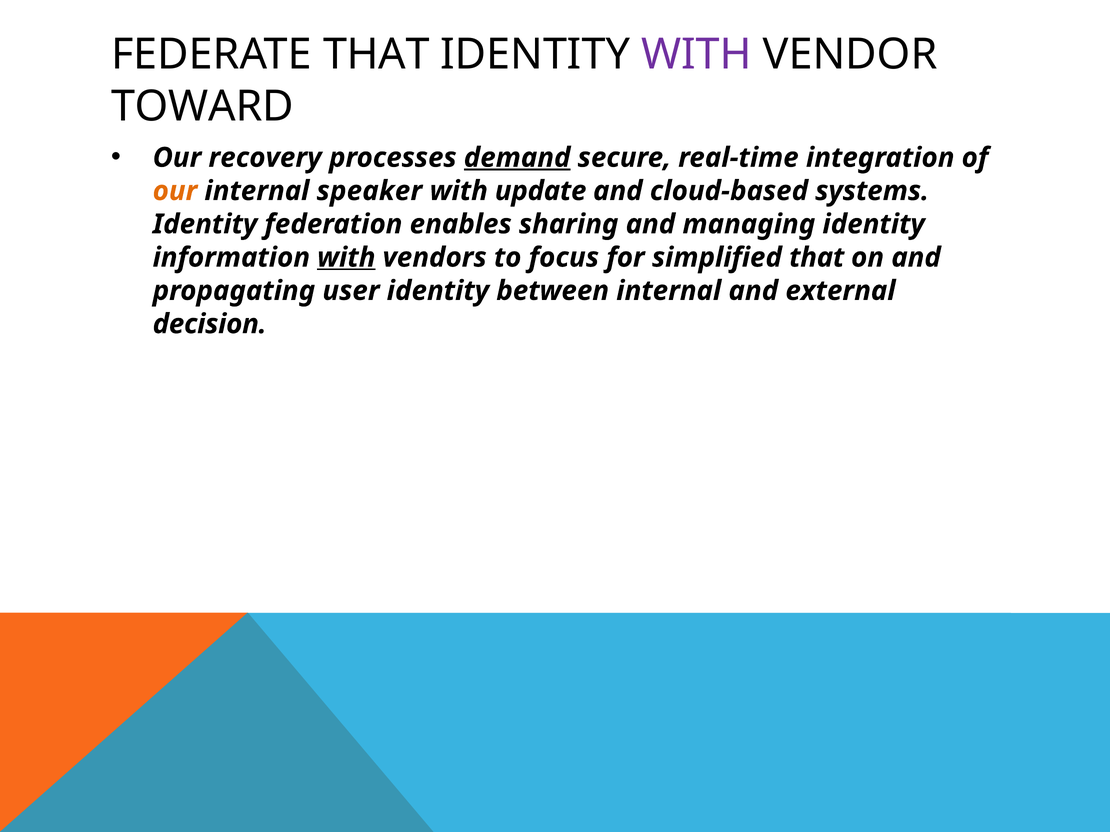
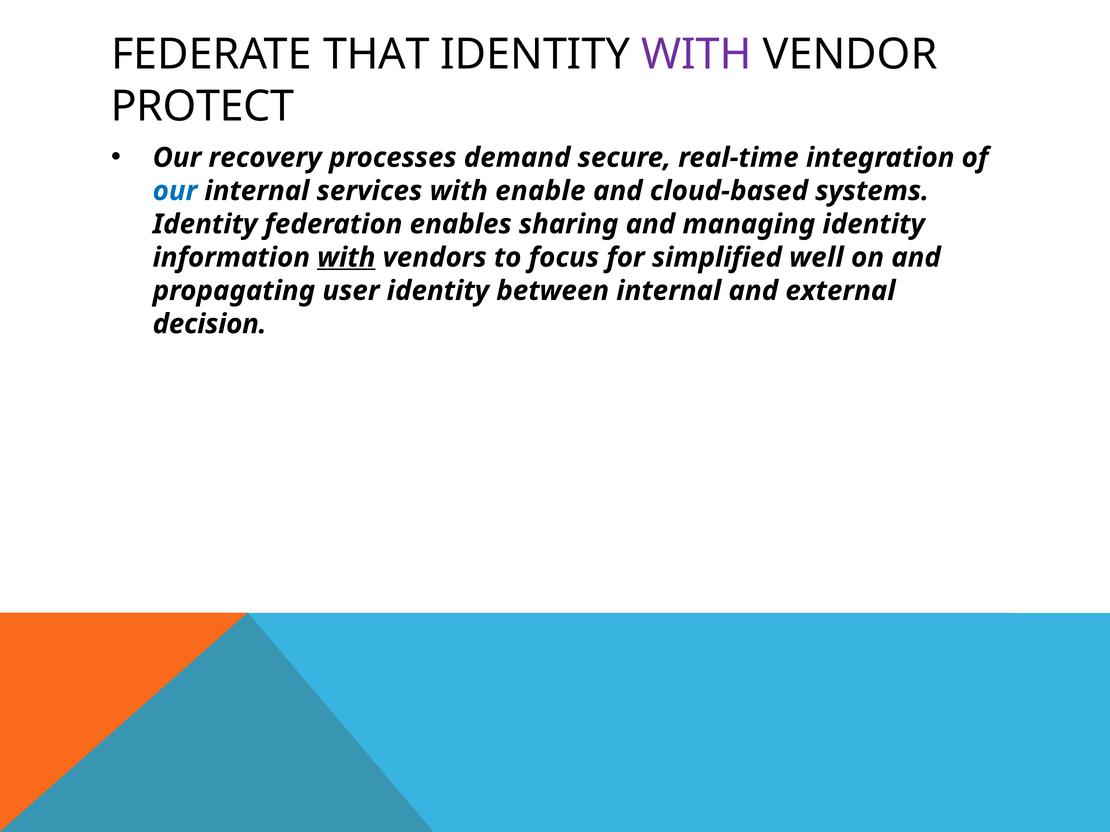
TOWARD: TOWARD -> PROTECT (202, 107)
demand underline: present -> none (517, 158)
our colour: orange -> blue (175, 191)
speaker: speaker -> services (369, 191)
update: update -> enable (540, 191)
simplified that: that -> well (816, 258)
